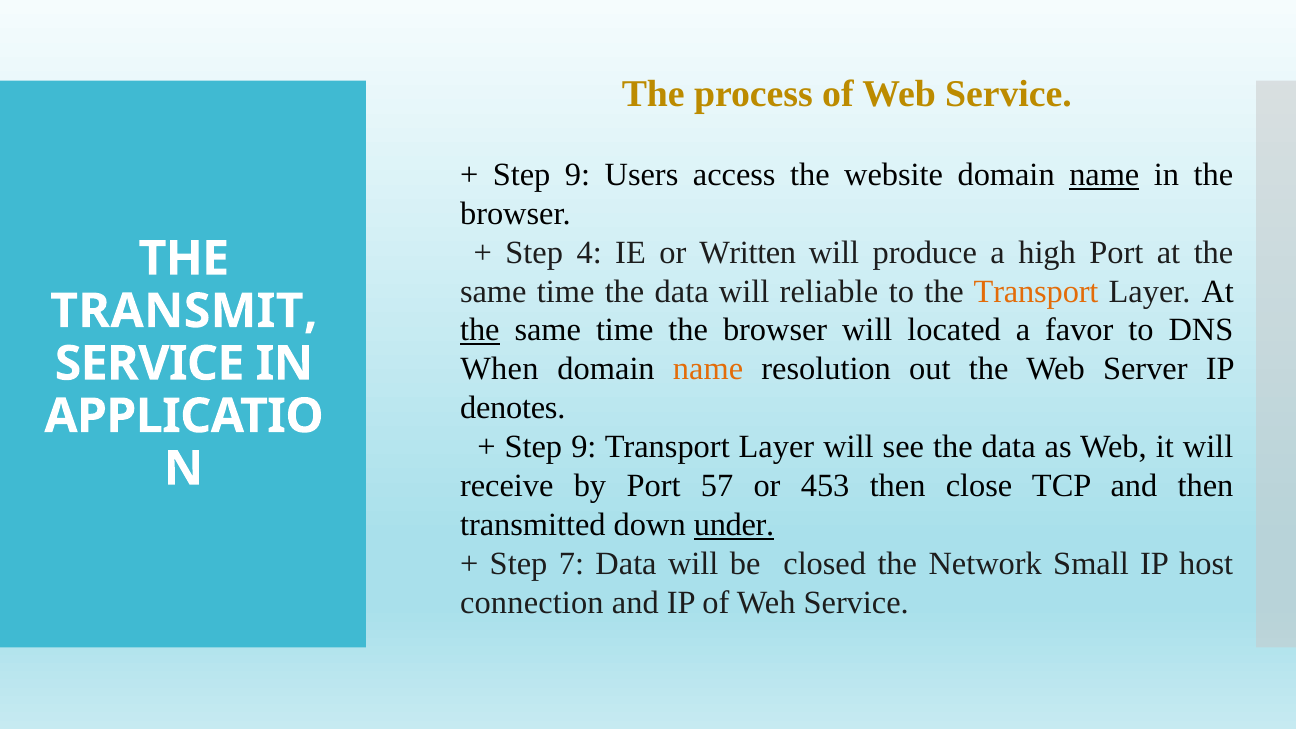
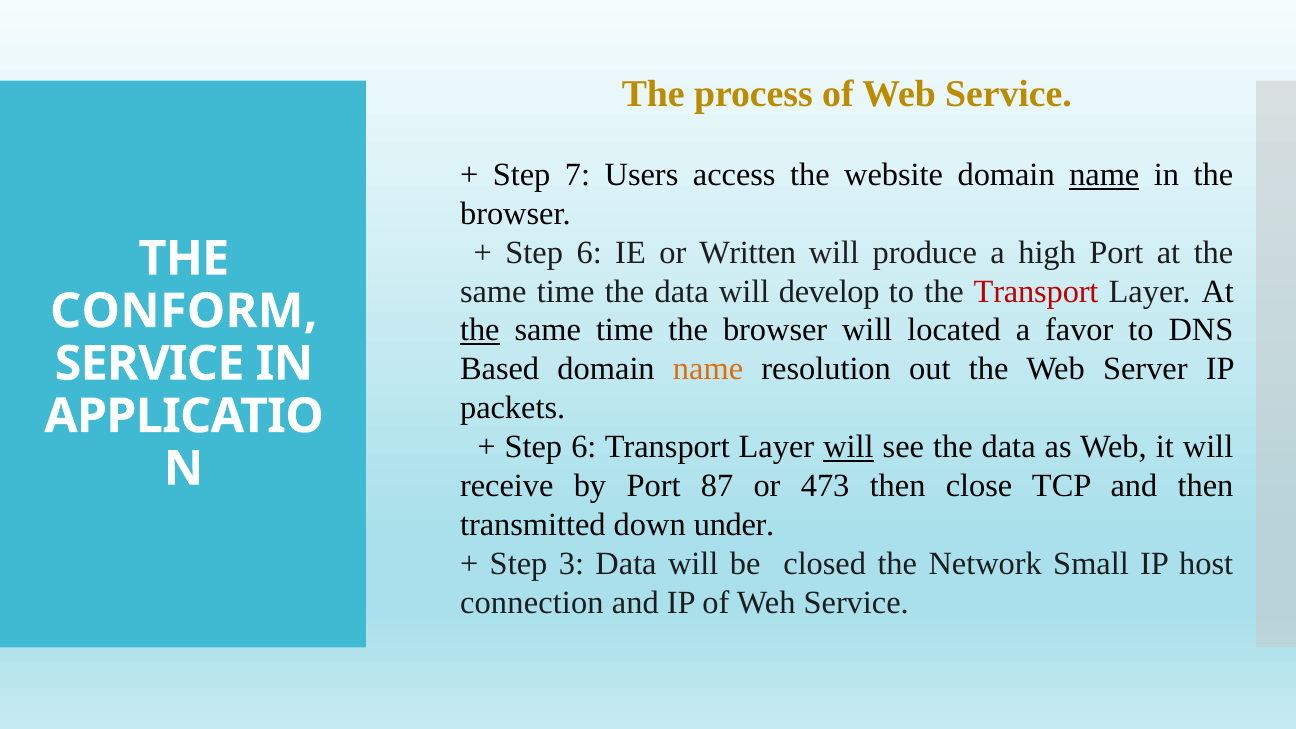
9: 9 -> 7 (578, 175)
4: 4 -> 6 (589, 252)
reliable: reliable -> develop (829, 291)
Transport colour: orange -> red (1036, 291)
TRANSMIT: TRANSMIT -> CONFORM (184, 311)
When: When -> Based (500, 369)
denotes: denotes -> packets (513, 408)
9: 9 -> 6 (584, 447)
will underline: none -> present (848, 447)
57: 57 -> 87 (717, 486)
453: 453 -> 473 (825, 486)
under underline: present -> none (734, 525)
7: 7 -> 3 (571, 564)
